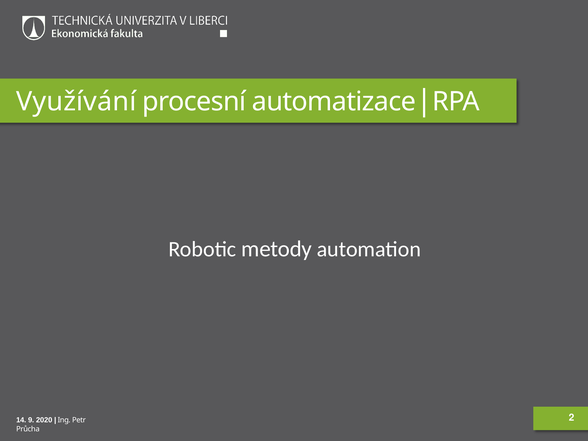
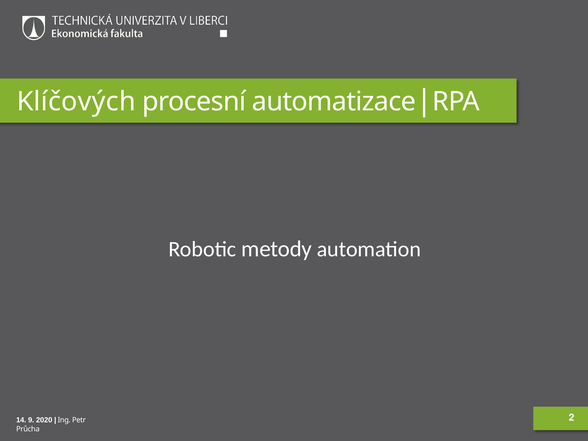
Využívání: Využívání -> Klíčových (76, 102)
